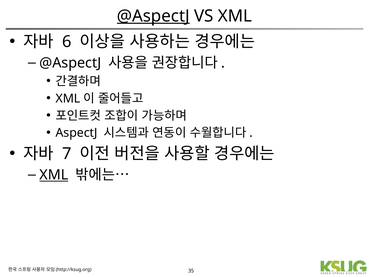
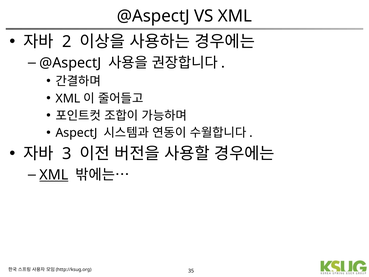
@AspectJ underline: present -> none (153, 16)
6: 6 -> 2 (67, 42)
7: 7 -> 3 (67, 154)
